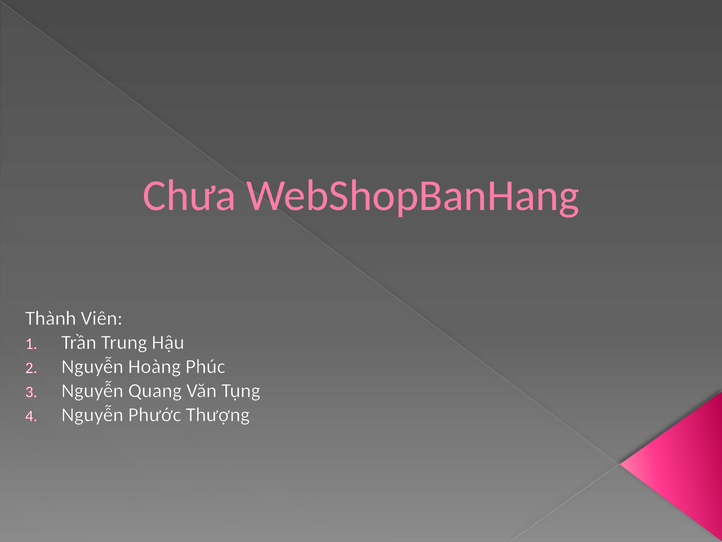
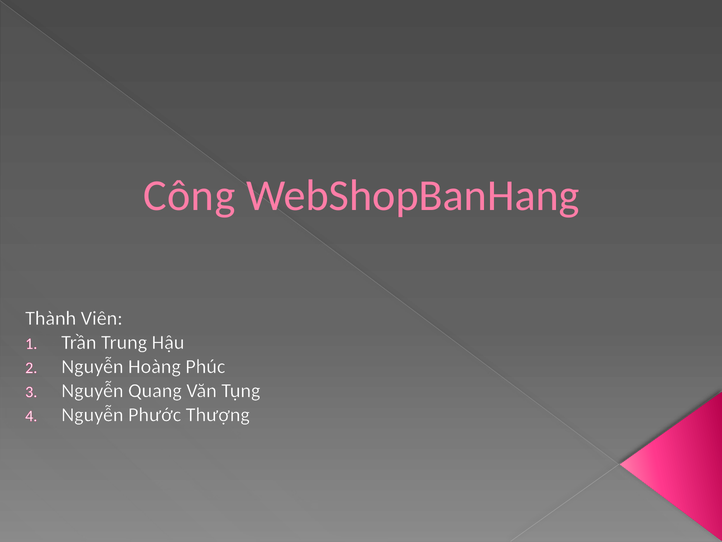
Chưa: Chưa -> Công (189, 196)
